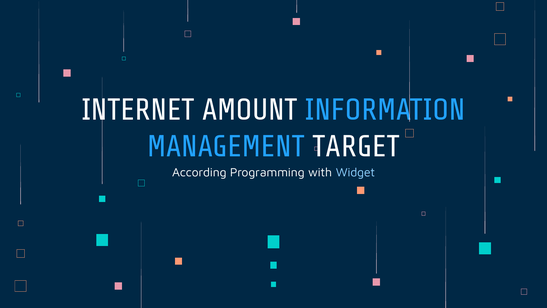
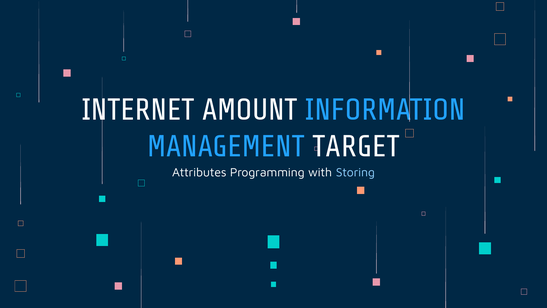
According: According -> Attributes (199, 172)
Widget: Widget -> Storing (355, 172)
